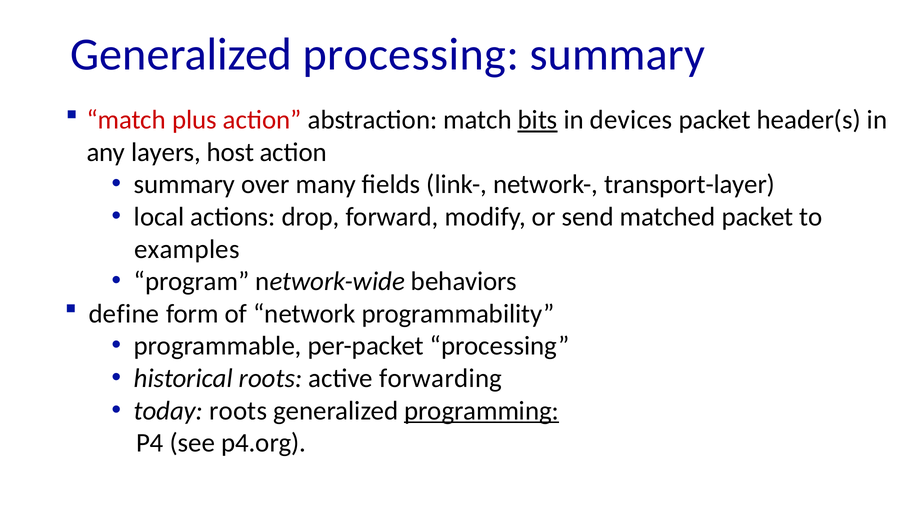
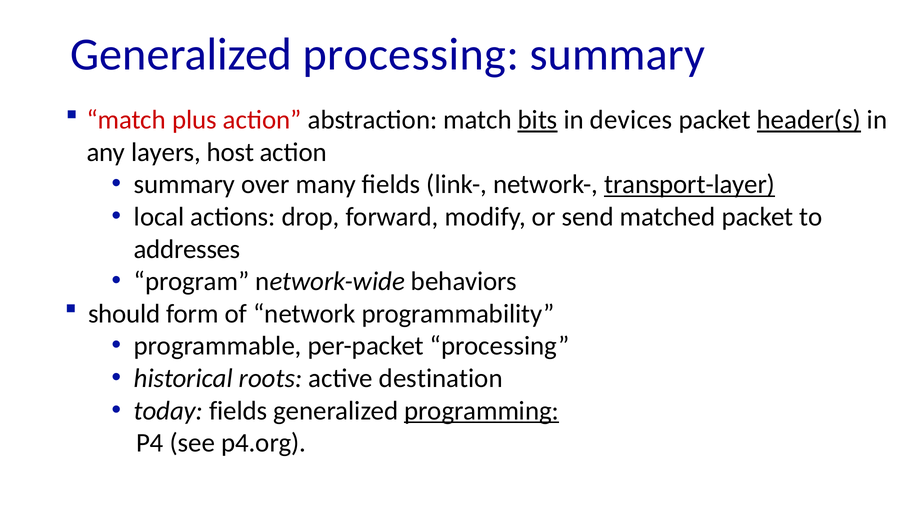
header(s underline: none -> present (809, 120)
transport-layer underline: none -> present (690, 185)
examples: examples -> addresses (187, 249)
define: define -> should (124, 314)
forwarding: forwarding -> destination (441, 379)
today roots: roots -> fields (238, 411)
